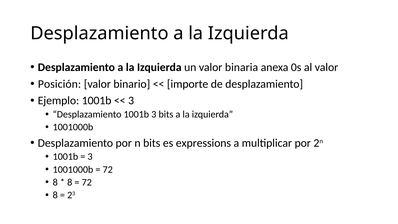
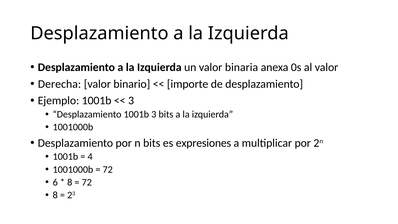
Posición: Posición -> Derecha (59, 84)
expressions: expressions -> expresiones (203, 143)
3: 3 -> 4 (90, 157)
8: 8 -> 6 (55, 182)
